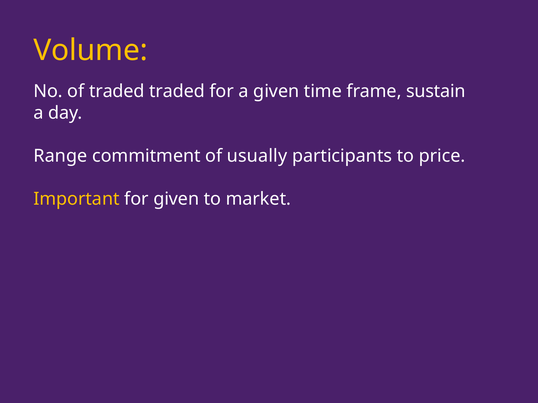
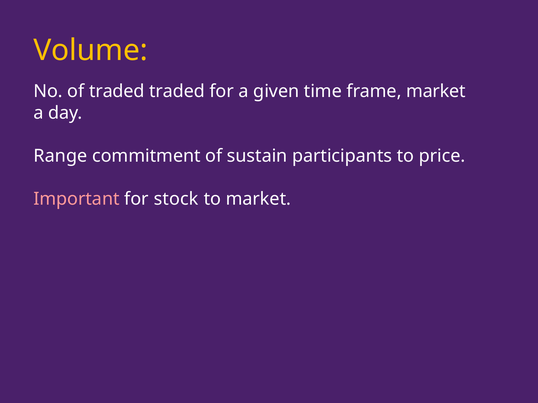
frame sustain: sustain -> market (436, 91)
usually: usually -> sustain (257, 156)
Important colour: yellow -> pink (77, 199)
for given: given -> stock (176, 199)
